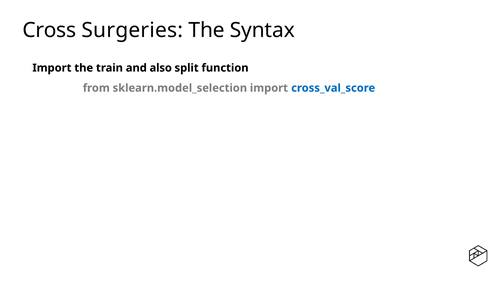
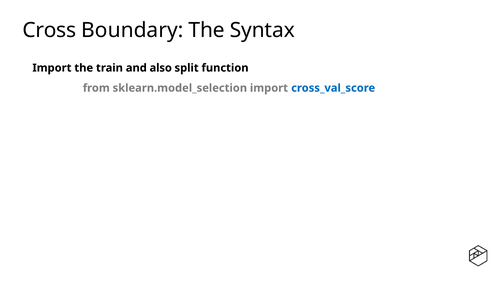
Surgeries: Surgeries -> Boundary (132, 30)
